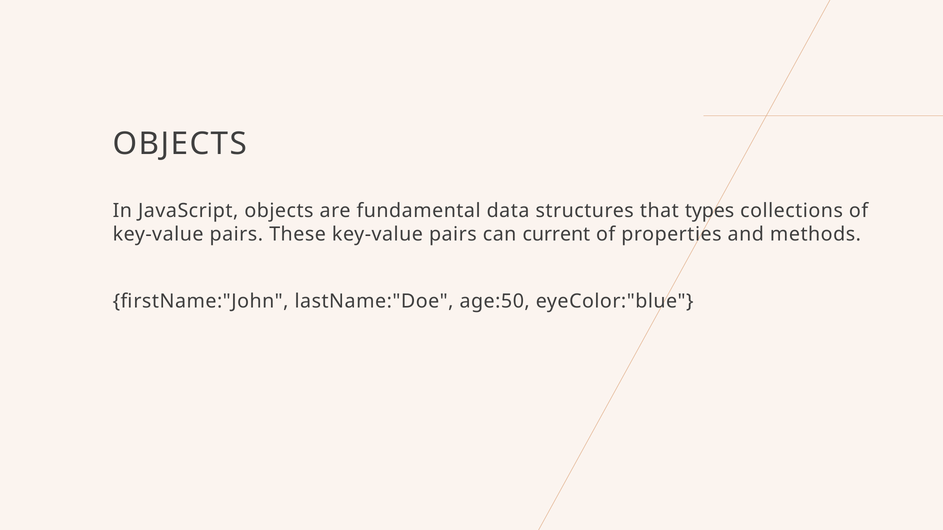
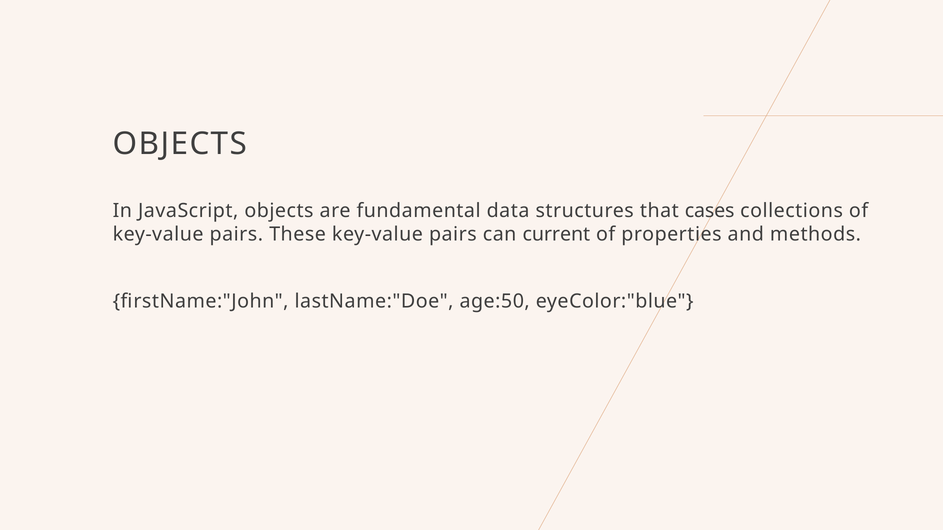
types: types -> cases (710, 211)
